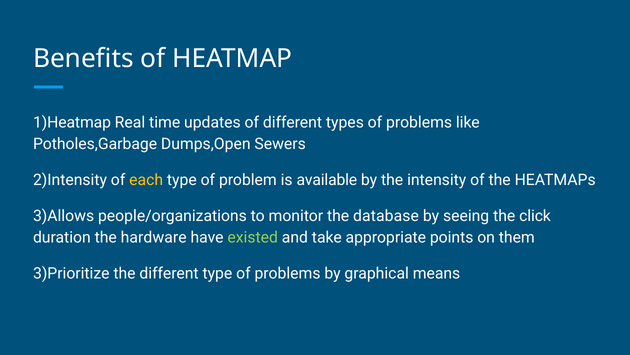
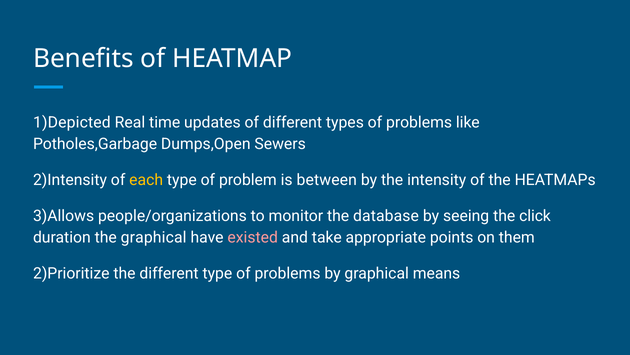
1)Heatmap: 1)Heatmap -> 1)Depicted (72, 122)
available: available -> between (327, 180)
the hardware: hardware -> graphical (154, 237)
existed colour: light green -> pink (253, 237)
3)Prioritize: 3)Prioritize -> 2)Prioritize (71, 273)
